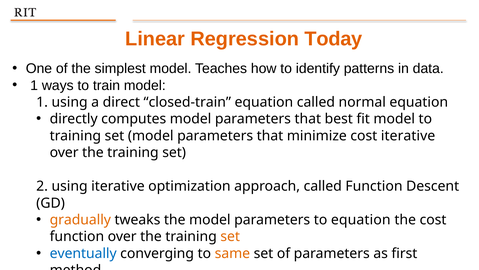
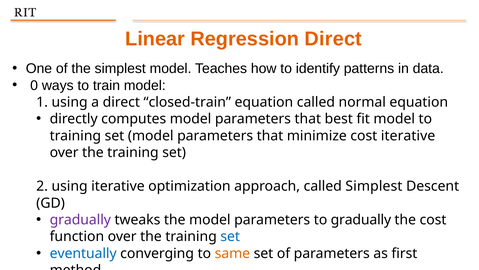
Regression Today: Today -> Direct (333, 39)
1: 1 -> 0 (34, 85)
called Function: Function -> Simplest (374, 186)
gradually colour: orange -> purple (80, 219)
to equation: equation -> gradually (361, 219)
set colour: orange -> blue (230, 236)
